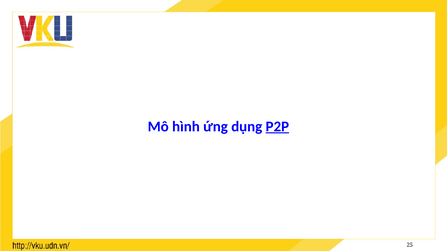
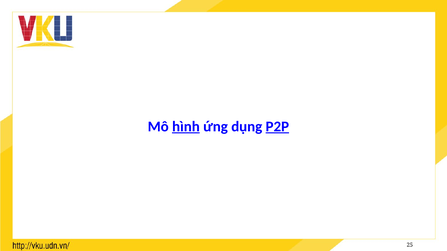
hình underline: none -> present (186, 127)
